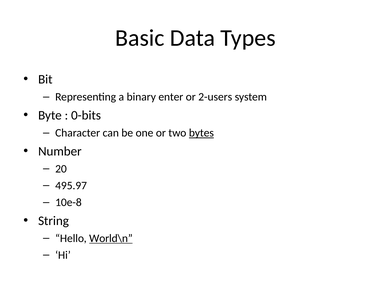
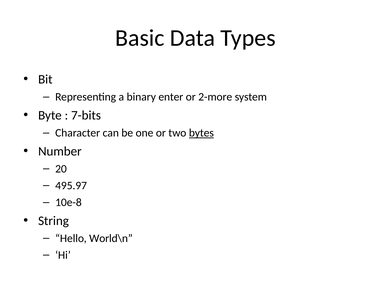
2-users: 2-users -> 2-more (215, 97)
0-bits: 0-bits -> 7-bits (86, 115)
World\n underline: present -> none (111, 238)
